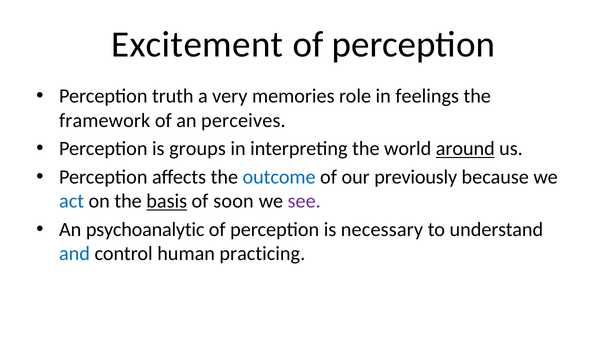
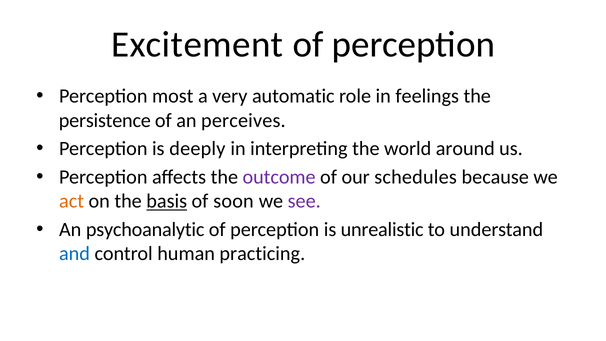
truth: truth -> most (173, 96)
memories: memories -> automatic (293, 96)
framework: framework -> persistence (105, 120)
groups: groups -> deeply (197, 149)
around underline: present -> none (465, 149)
outcome colour: blue -> purple (279, 177)
previously: previously -> schedules (416, 177)
act colour: blue -> orange (72, 201)
necessary: necessary -> unrealistic (382, 229)
